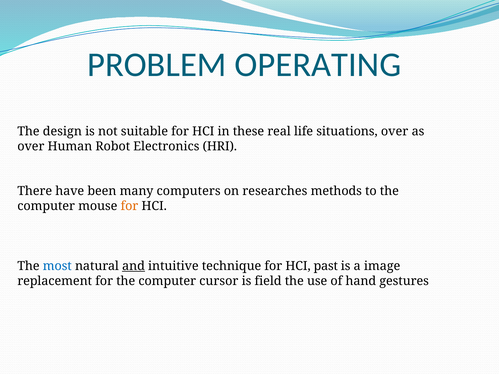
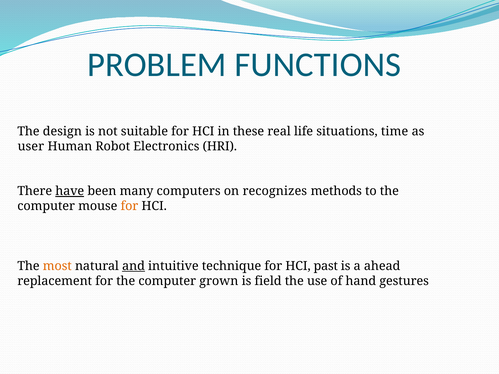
OPERATING: OPERATING -> FUNCTIONS (318, 65)
situations over: over -> time (395, 131)
over: over -> user (31, 146)
have underline: none -> present (70, 191)
researches: researches -> recognizes (275, 191)
most colour: blue -> orange (57, 266)
image: image -> ahead (382, 266)
cursor: cursor -> grown (219, 281)
